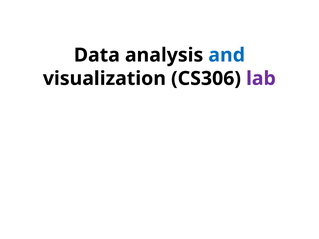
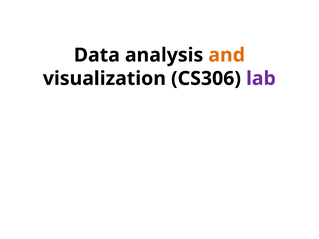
and colour: blue -> orange (227, 55)
